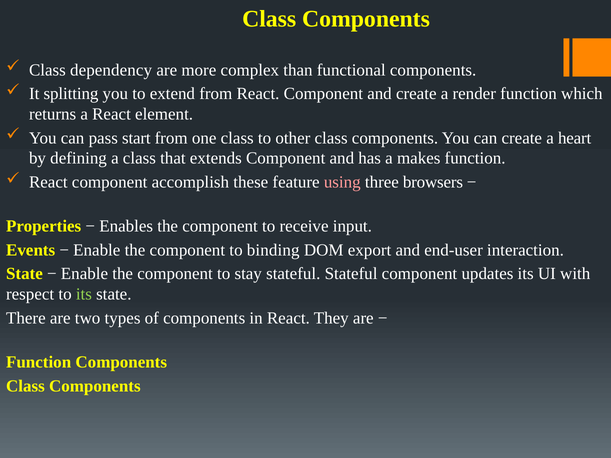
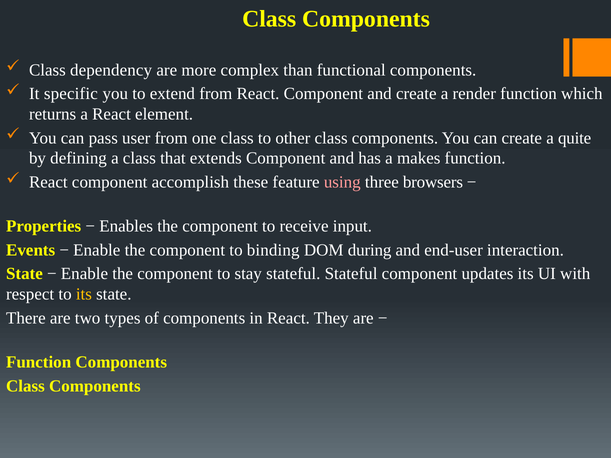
splitting: splitting -> specific (71, 94)
start: start -> user (136, 138)
heart: heart -> quite (575, 138)
export: export -> during (370, 250)
its colour: light green -> yellow (84, 294)
